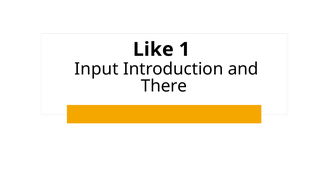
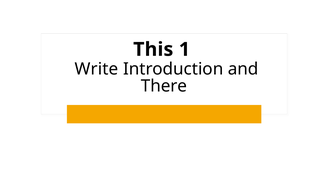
Like: Like -> This (153, 50)
Input: Input -> Write (96, 69)
